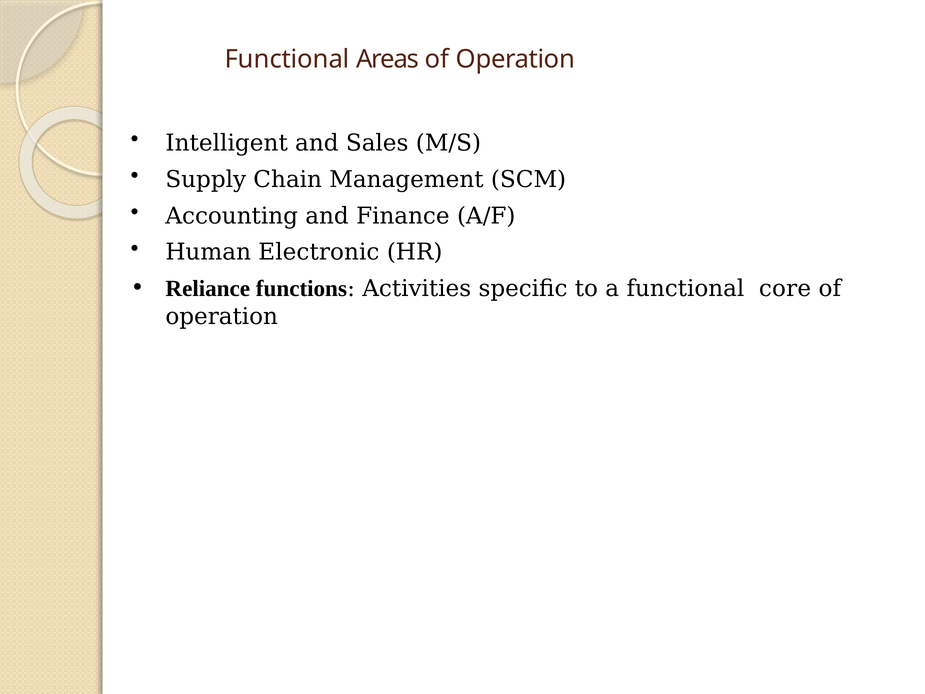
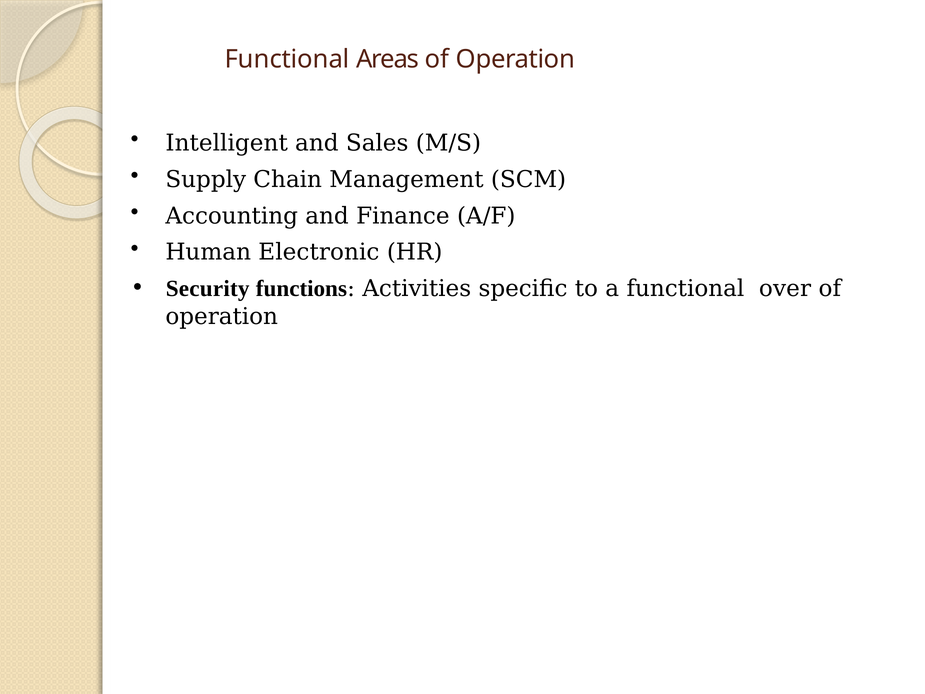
Reliance: Reliance -> Security (208, 289)
core: core -> over (785, 289)
